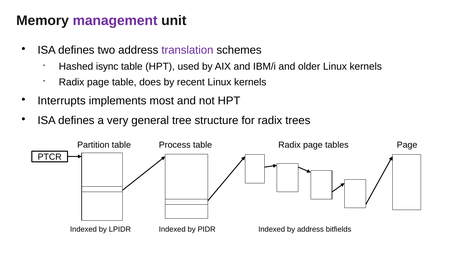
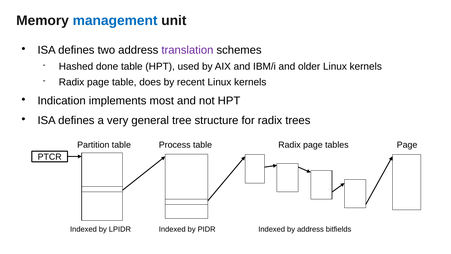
management colour: purple -> blue (115, 20)
isync: isync -> done (107, 66)
Interrupts: Interrupts -> Indication (62, 101)
